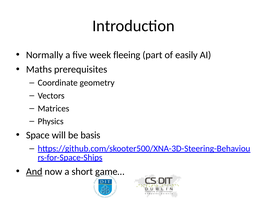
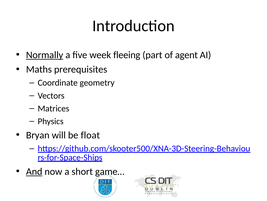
Normally underline: none -> present (45, 55)
easily: easily -> agent (186, 55)
Space: Space -> Bryan (38, 135)
basis: basis -> float (90, 135)
